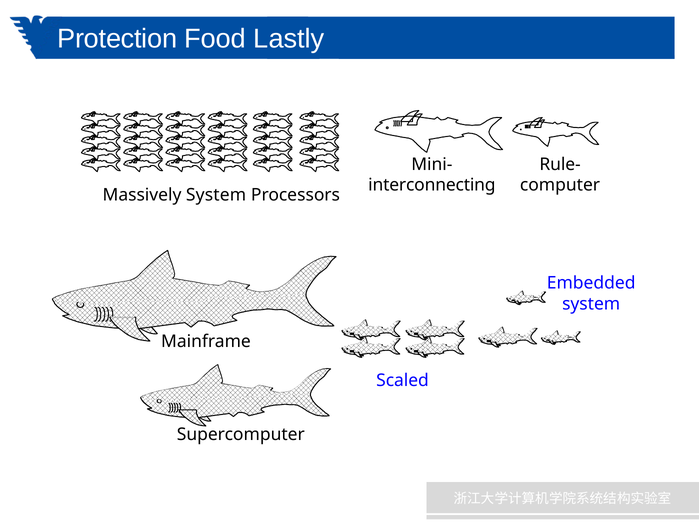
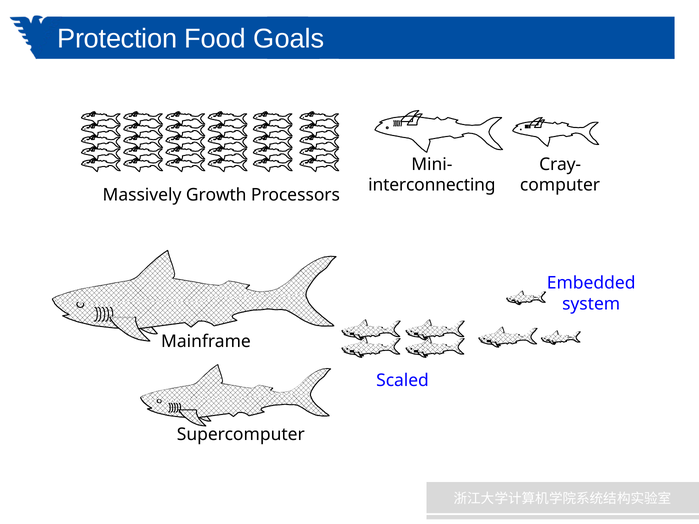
Lastly: Lastly -> Goals (289, 39)
Rule-: Rule- -> Cray- (560, 164)
Massively System: System -> Growth (216, 195)
